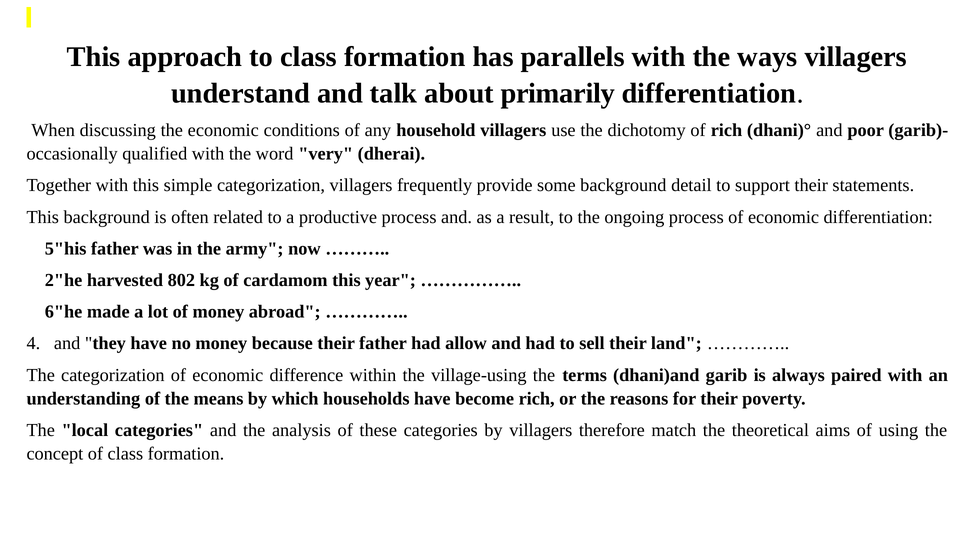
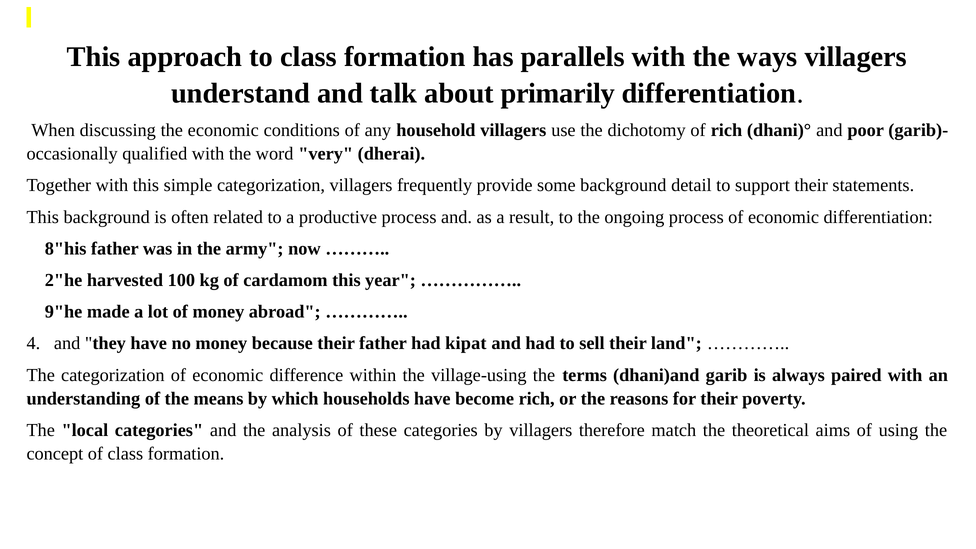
5"his: 5"his -> 8"his (66, 249)
802: 802 -> 100 (181, 280)
6"he: 6"he -> 9"he (64, 312)
allow: allow -> kipat (466, 343)
